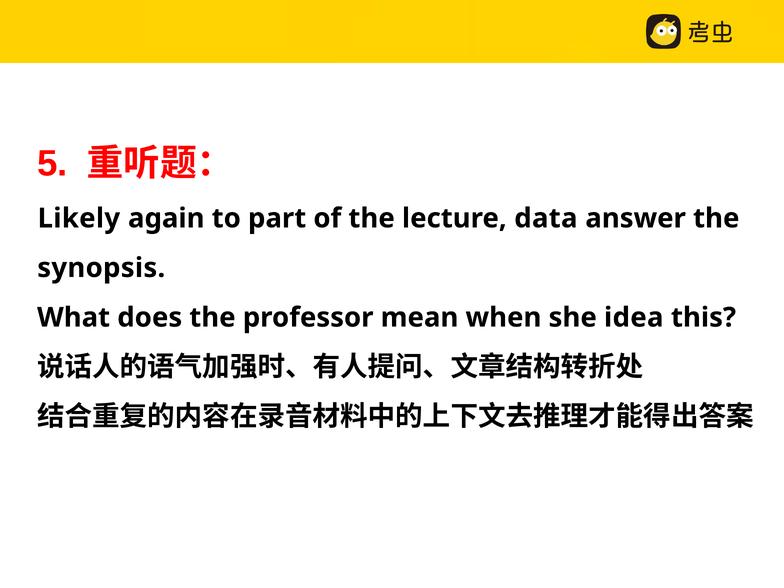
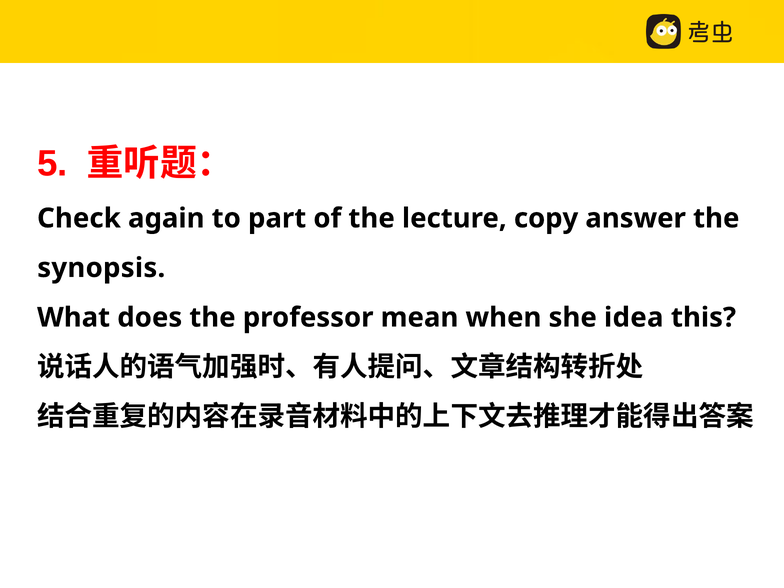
Likely: Likely -> Check (79, 218)
data: data -> copy (546, 218)
